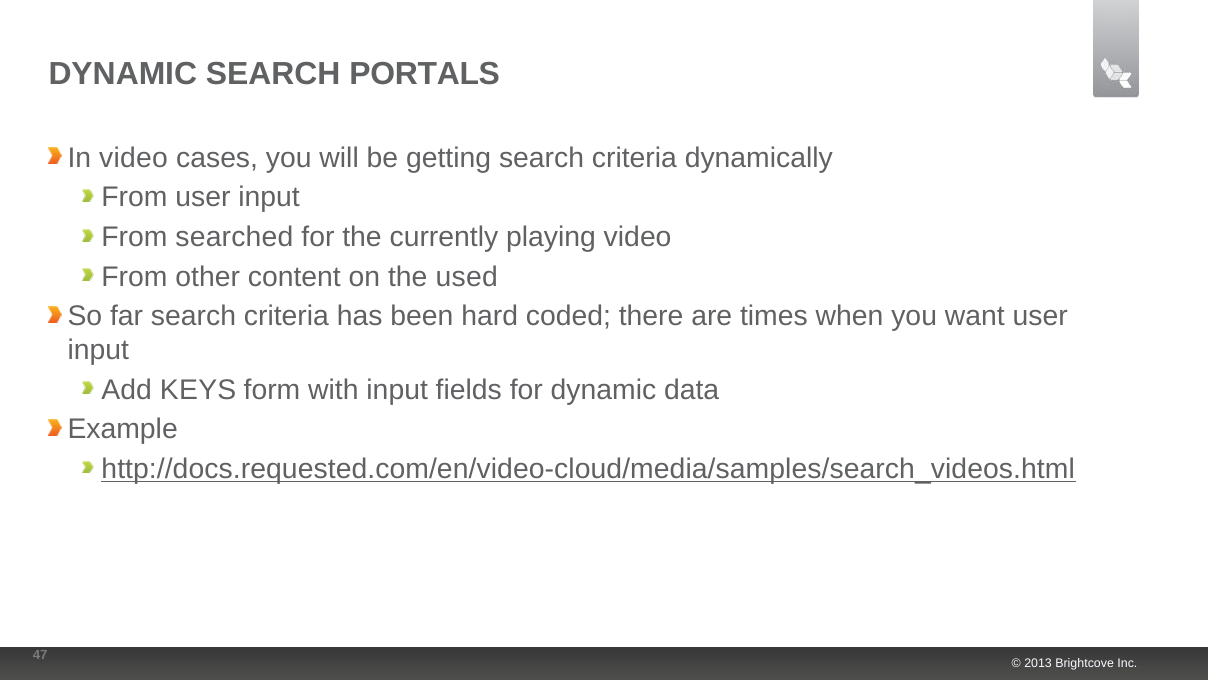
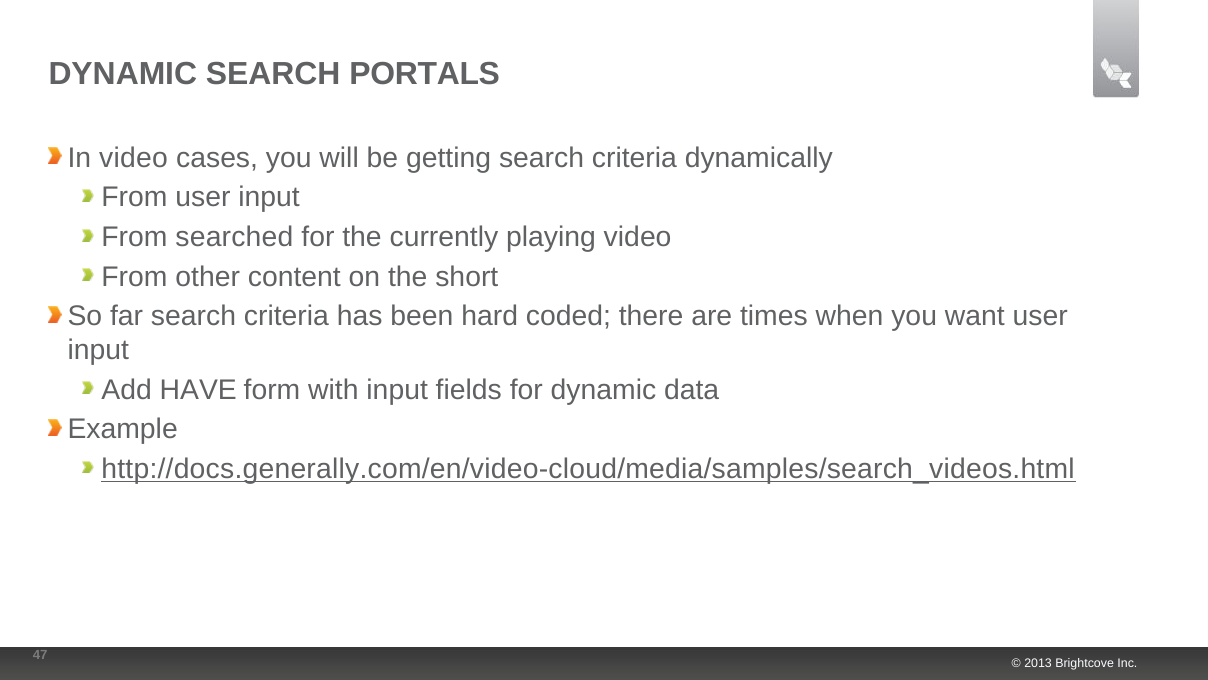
used: used -> short (467, 277)
KEYS: KEYS -> HAVE (198, 390)
http://docs.requested.com/en/video-cloud/media/samples/search_videos.html: http://docs.requested.com/en/video-cloud/media/samples/search_videos.html -> http://docs.generally.com/en/video-cloud/media/samples/search_videos.html (588, 469)
